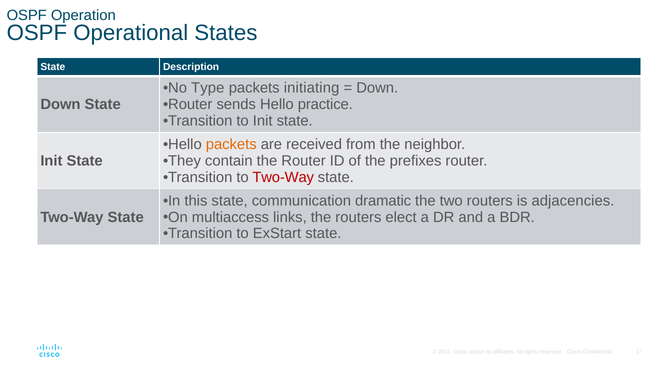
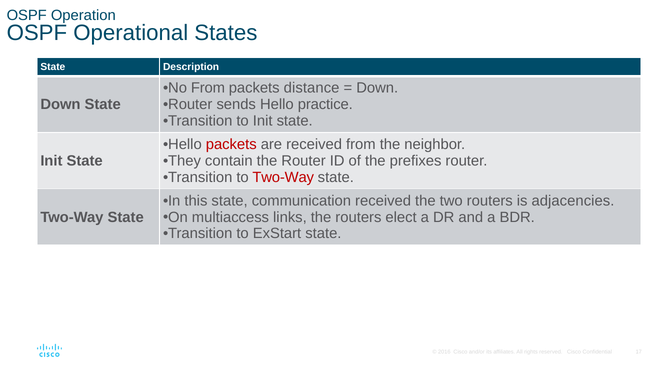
No Type: Type -> From (208, 88)
initiating: initiating -> distance (312, 88)
packets colour: orange -> red (231, 144)
communication dramatic: dramatic -> received (383, 201)
